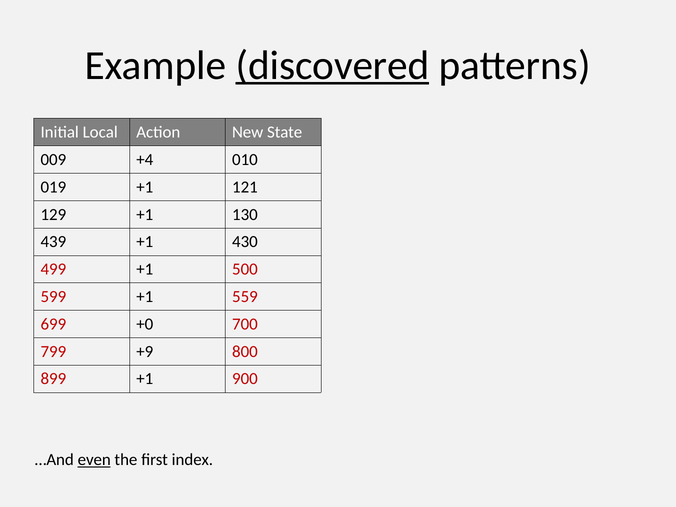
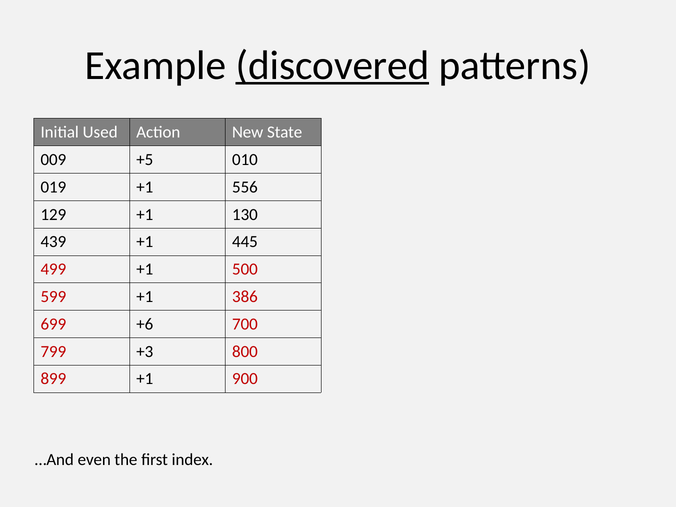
Local: Local -> Used (100, 132)
+4: +4 -> +5 (145, 160)
121: 121 -> 556 (245, 187)
430: 430 -> 445 (245, 242)
559: 559 -> 386 (245, 297)
+0: +0 -> +6 (145, 324)
+9: +9 -> +3 (145, 352)
even underline: present -> none (94, 460)
